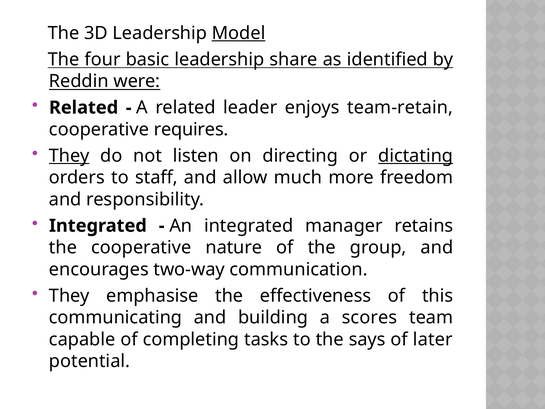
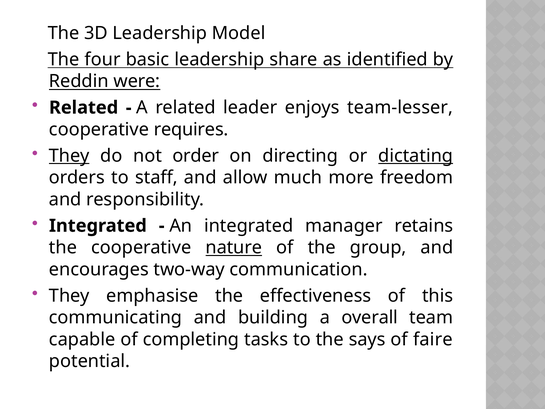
Model underline: present -> none (239, 33)
team-retain: team-retain -> team-lesser (400, 108)
listen: listen -> order (196, 156)
nature underline: none -> present (234, 247)
scores: scores -> overall (370, 317)
later: later -> faire (433, 339)
